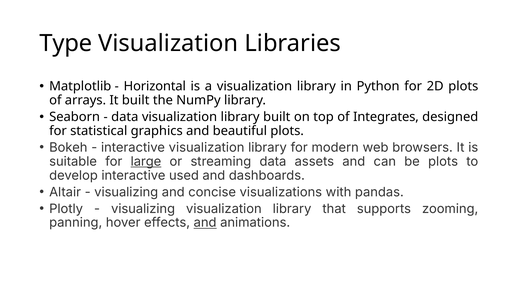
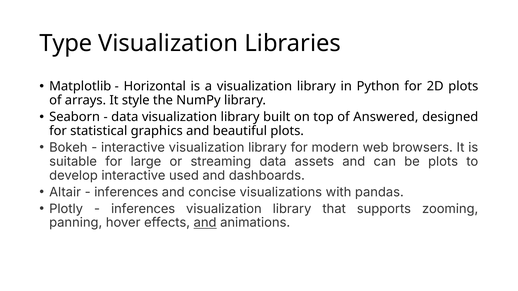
It built: built -> style (136, 100)
Integrates: Integrates -> Answered (386, 117)
large underline: present -> none (146, 162)
visualizing: visualizing -> inferences (126, 192)
visualizing: visualizing -> inferences (143, 209)
